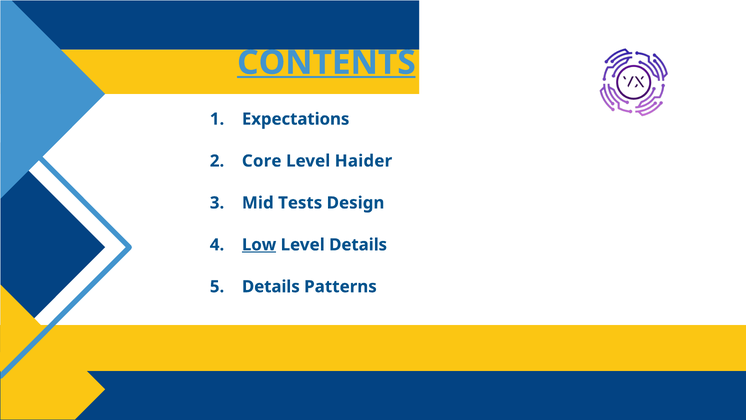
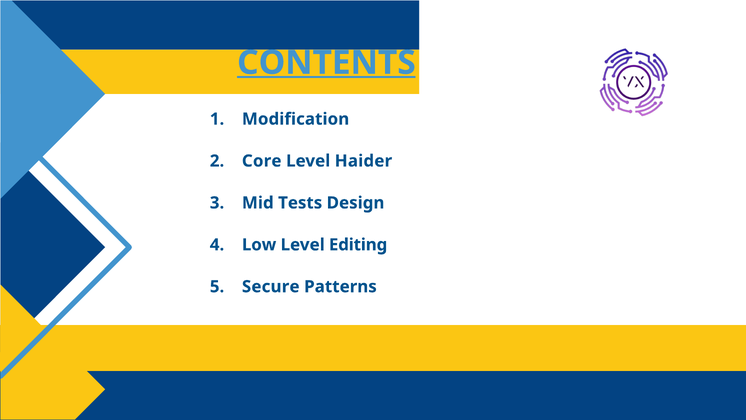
Expectations: Expectations -> Modification (296, 119)
Low underline: present -> none (259, 245)
Level Details: Details -> Editing (358, 245)
5 Details: Details -> Secure (271, 286)
